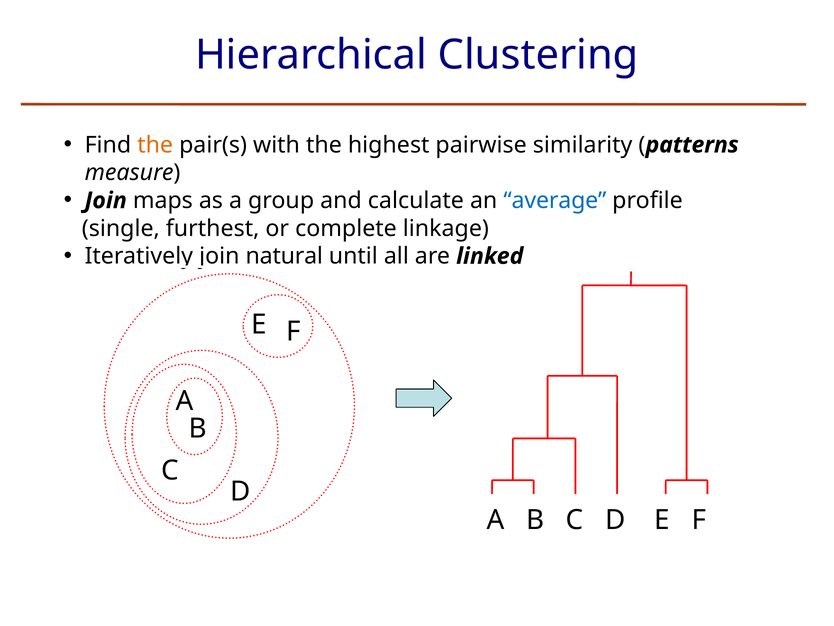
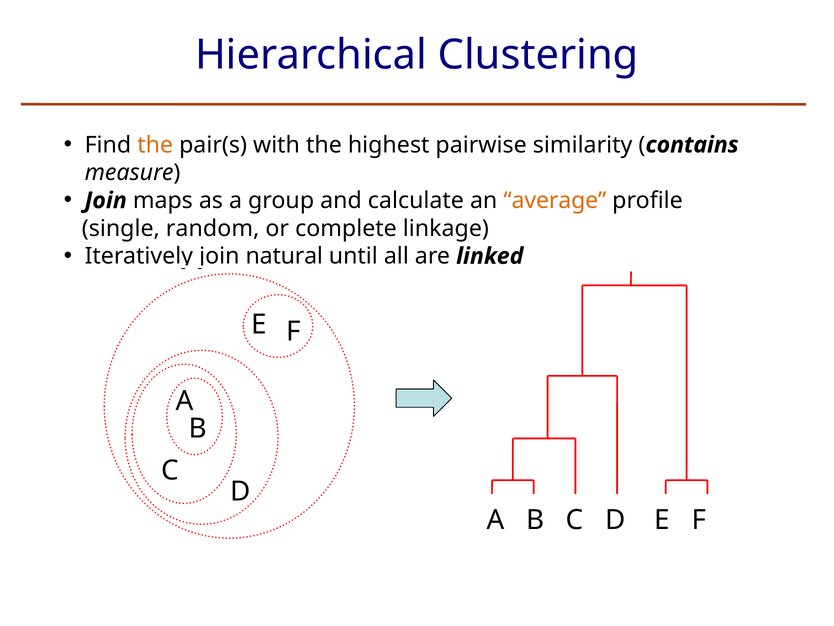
patterns: patterns -> contains (692, 145)
average colour: blue -> orange (555, 200)
furthest: furthest -> random (213, 228)
